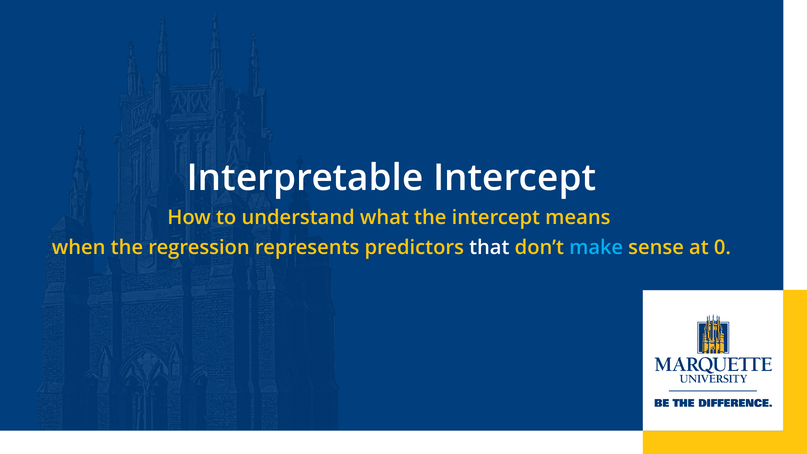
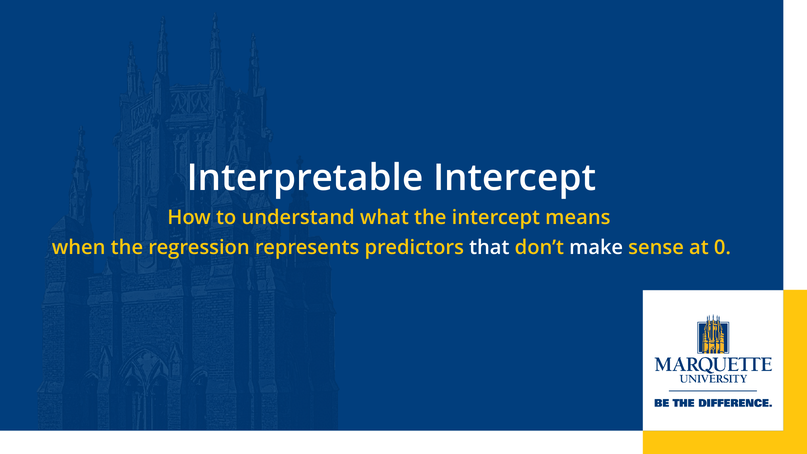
make colour: light blue -> white (596, 248)
